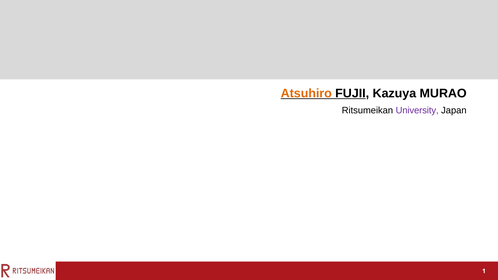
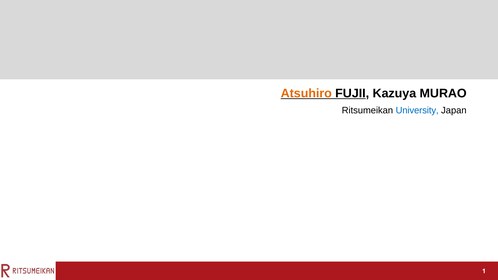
University colour: purple -> blue (417, 110)
